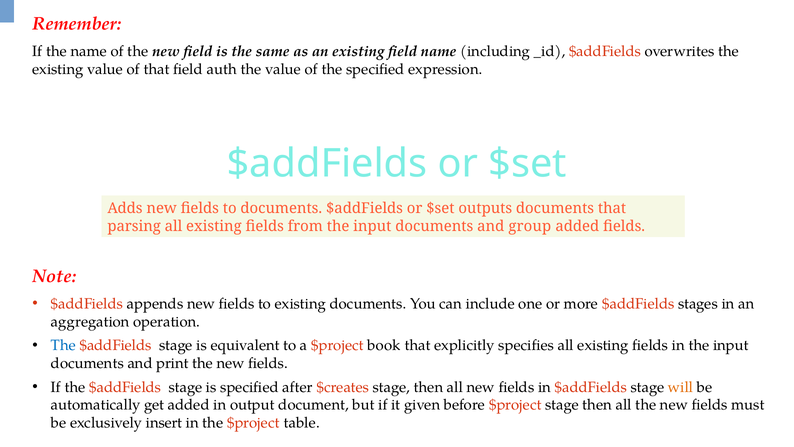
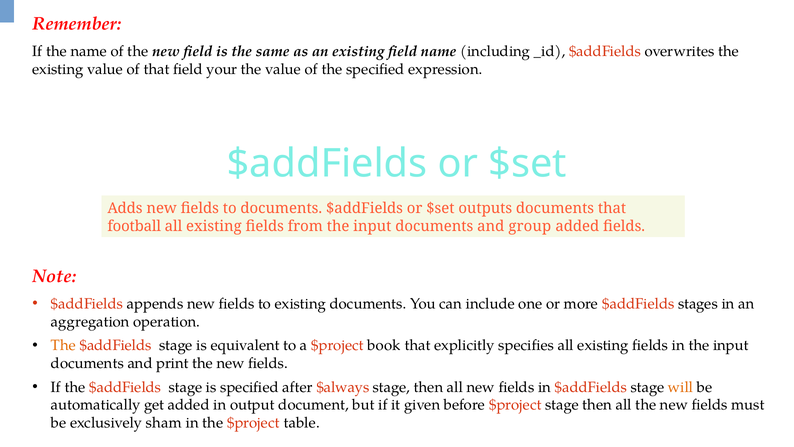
auth: auth -> your (222, 69)
parsing: parsing -> football (134, 226)
The colour: blue -> orange (63, 345)
$creates: $creates -> $always (343, 387)
insert: insert -> sham (164, 423)
